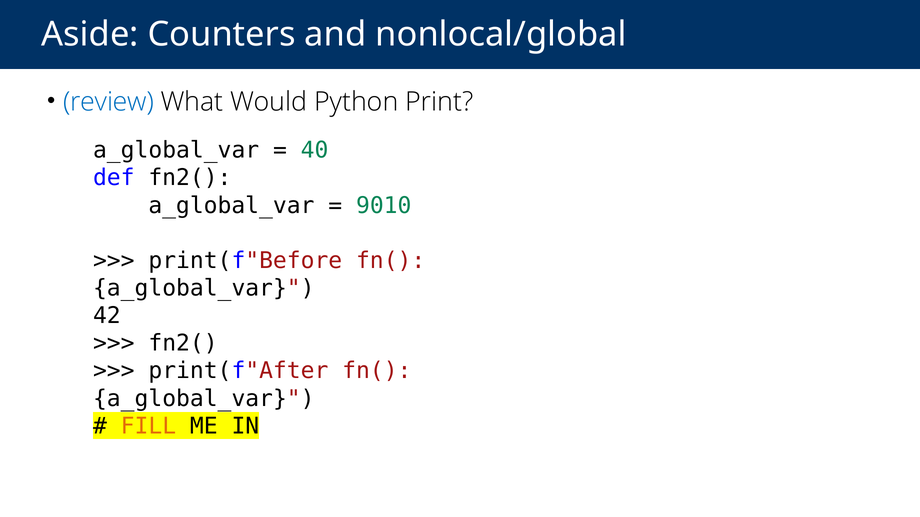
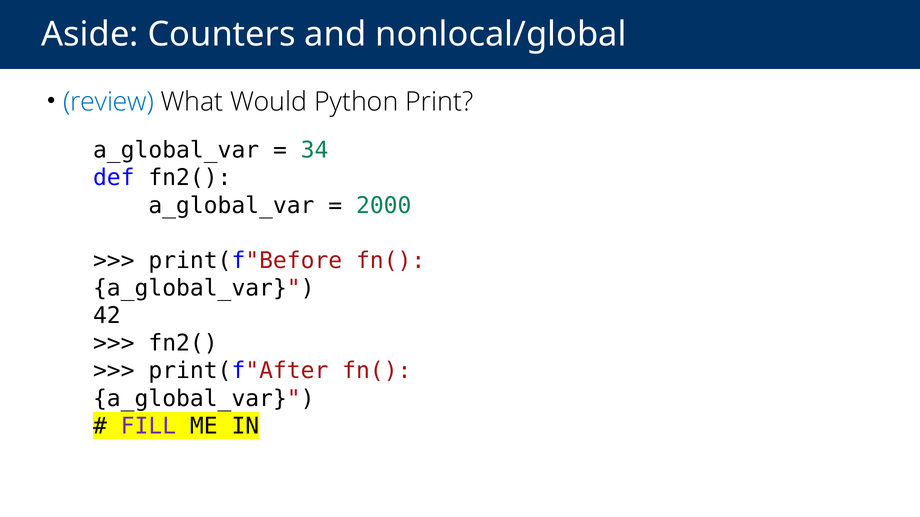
40: 40 -> 34 (315, 150)
9010: 9010 -> 2000 (384, 206)
FILL colour: orange -> purple (148, 426)
